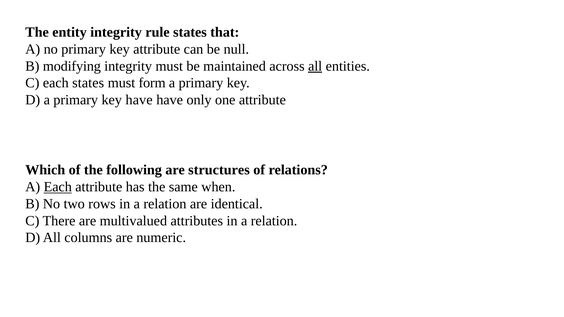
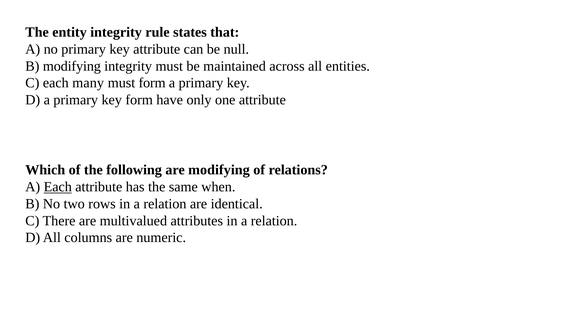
all underline: present -> none (315, 66)
each states: states -> many (88, 83)
key have: have -> form (139, 100)
are structures: structures -> modifying (219, 170)
